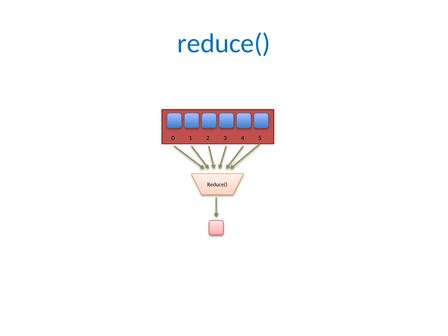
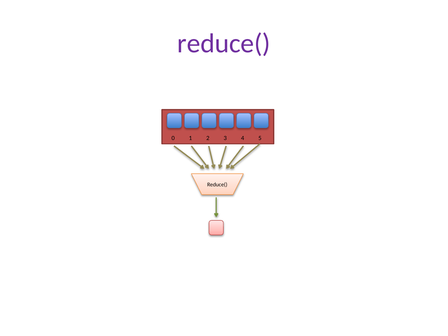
reduce( colour: blue -> purple (224, 43)
